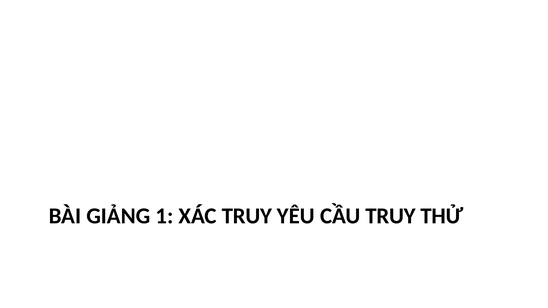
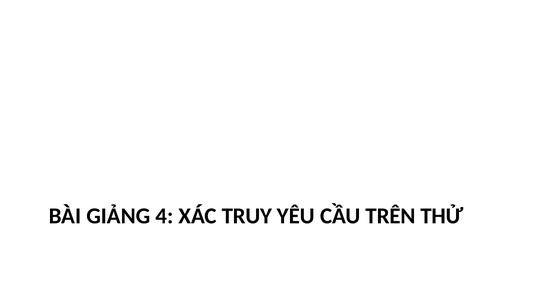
1: 1 -> 4 (164, 216)
CẦU TRUY: TRUY -> TRÊN (390, 216)
